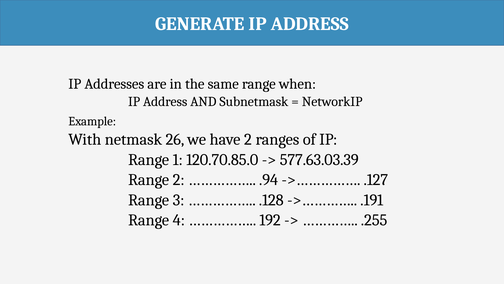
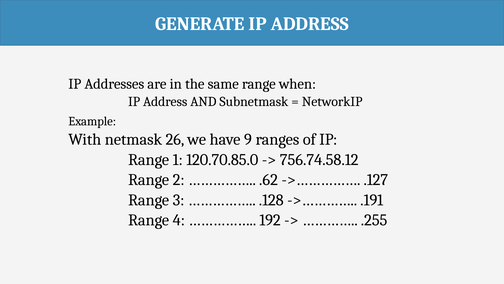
have 2: 2 -> 9 (248, 139)
577.63.03.39: 577.63.03.39 -> 756.74.58.12 (319, 159)
.94: .94 -> .62 (268, 180)
